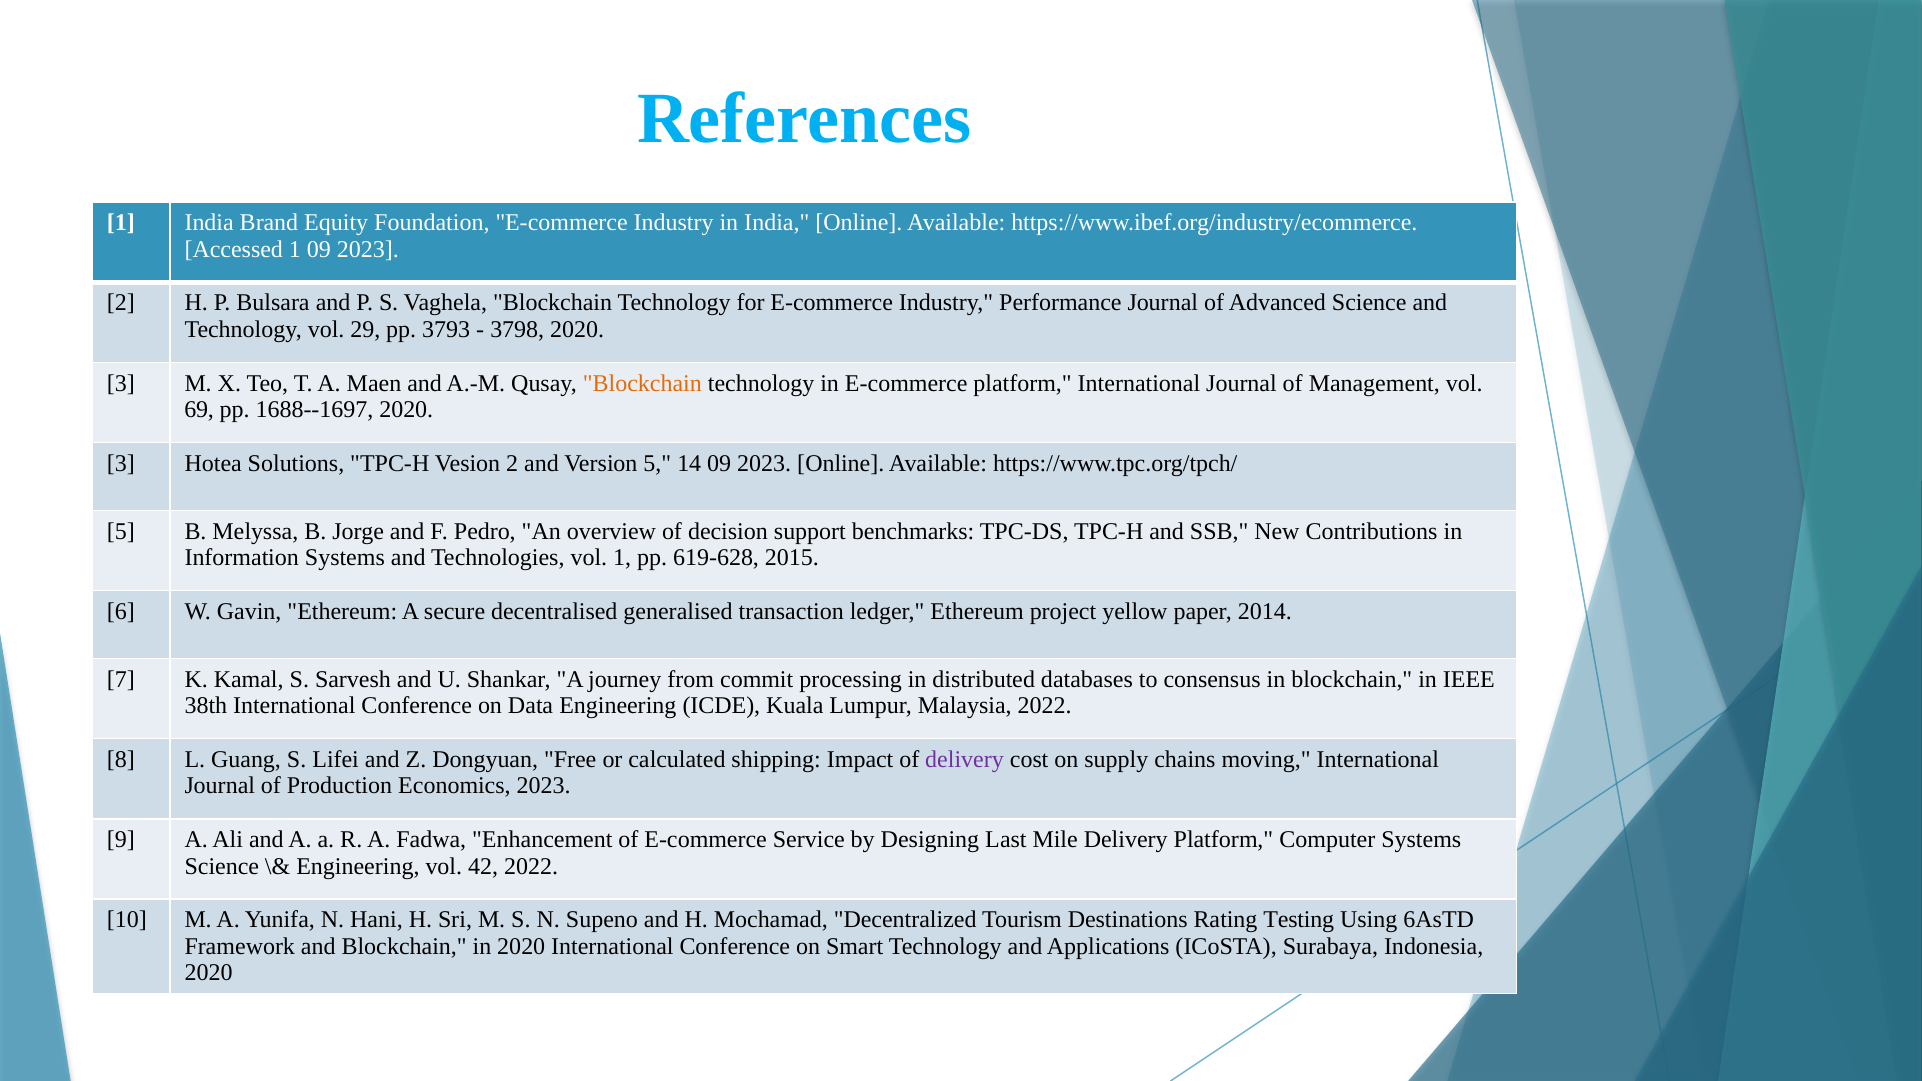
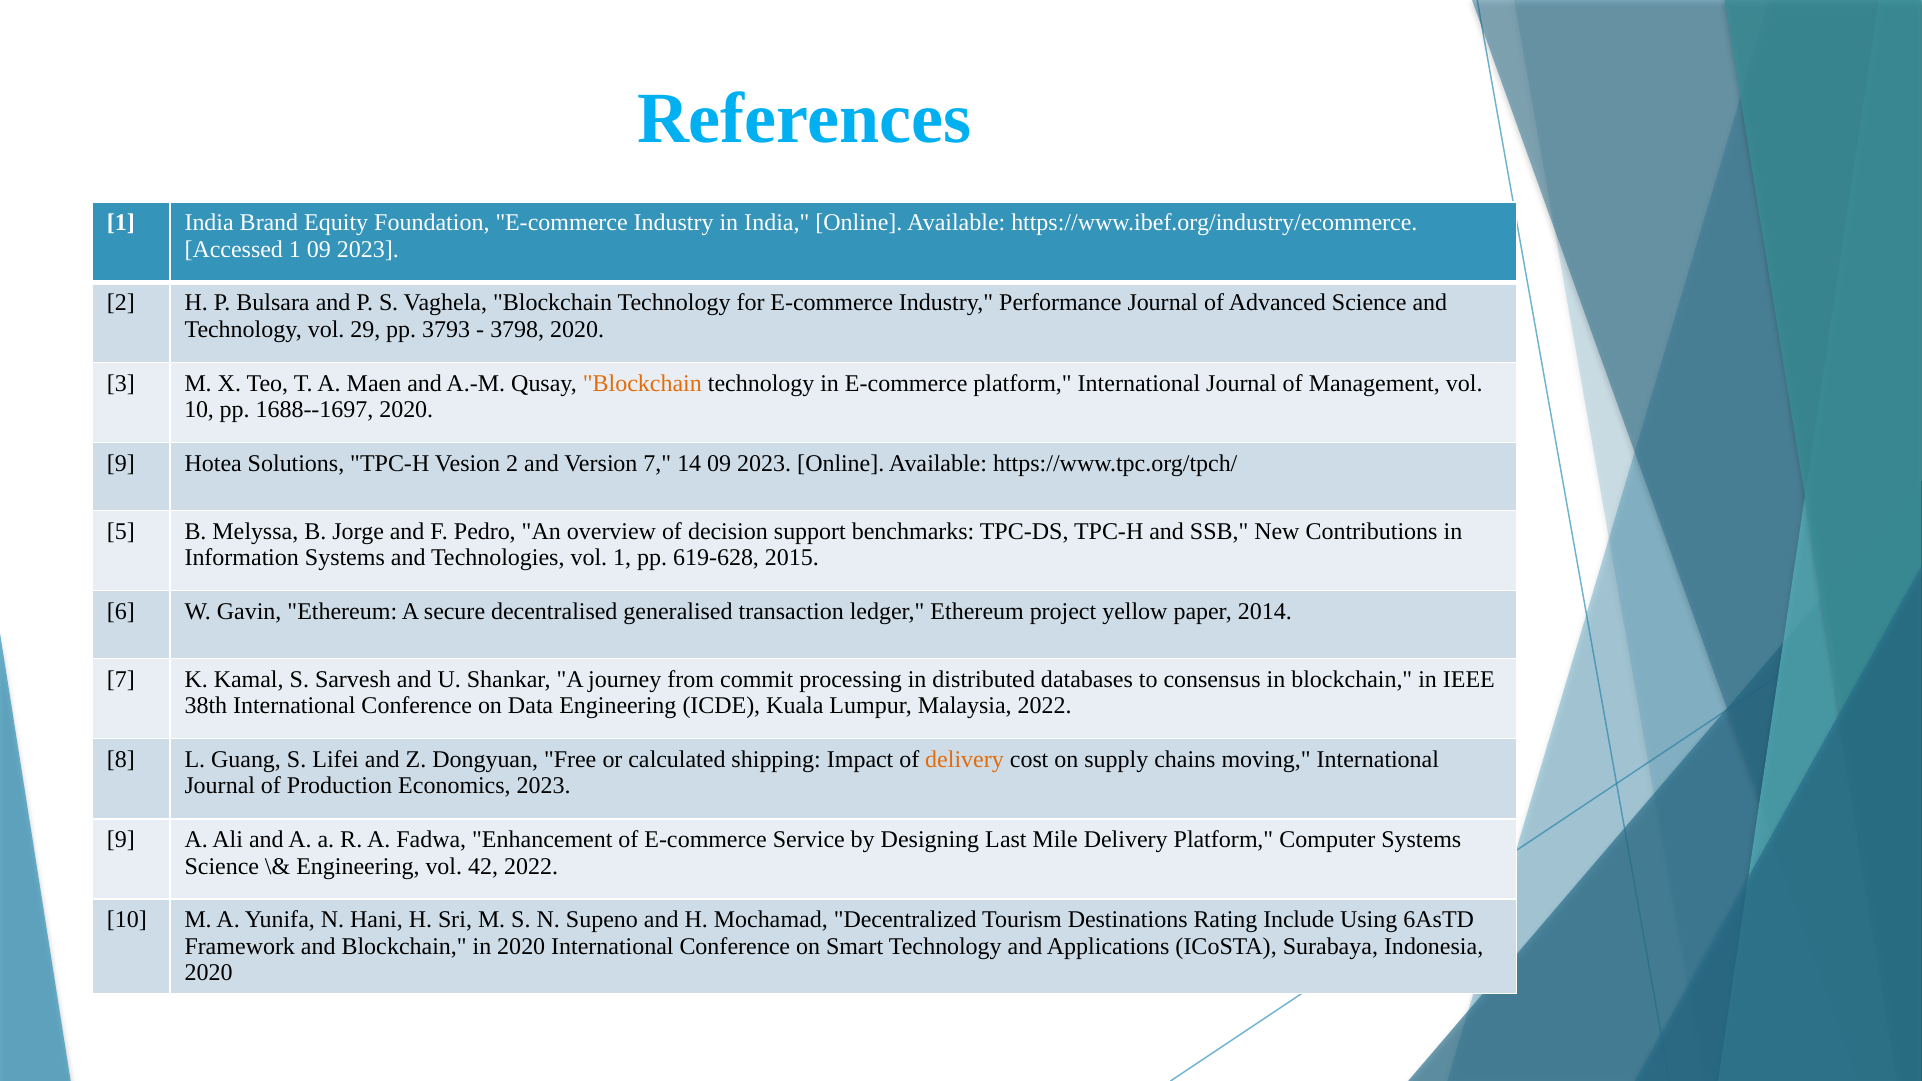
69: 69 -> 10 (199, 410)
3: 3 -> 9 (121, 463)
Version 5: 5 -> 7 (657, 463)
delivery colour: purple -> orange (965, 759)
Testing: Testing -> Include (1299, 920)
